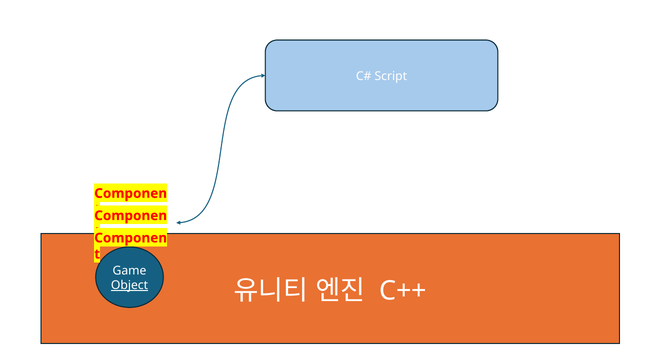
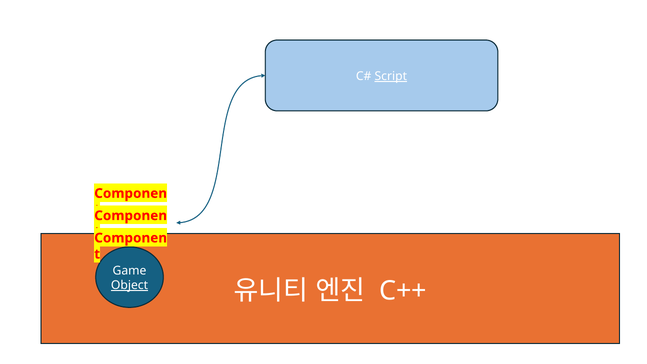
Script underline: none -> present (391, 76)
